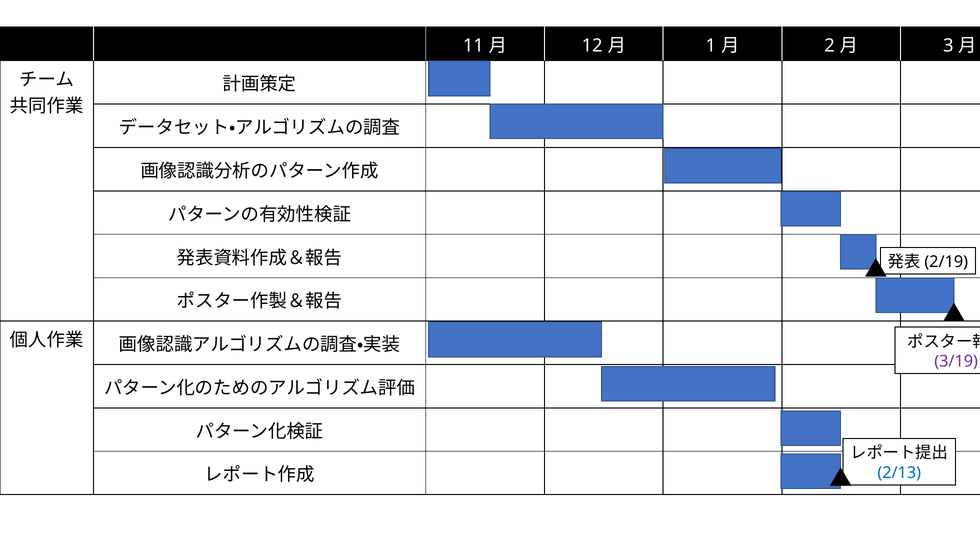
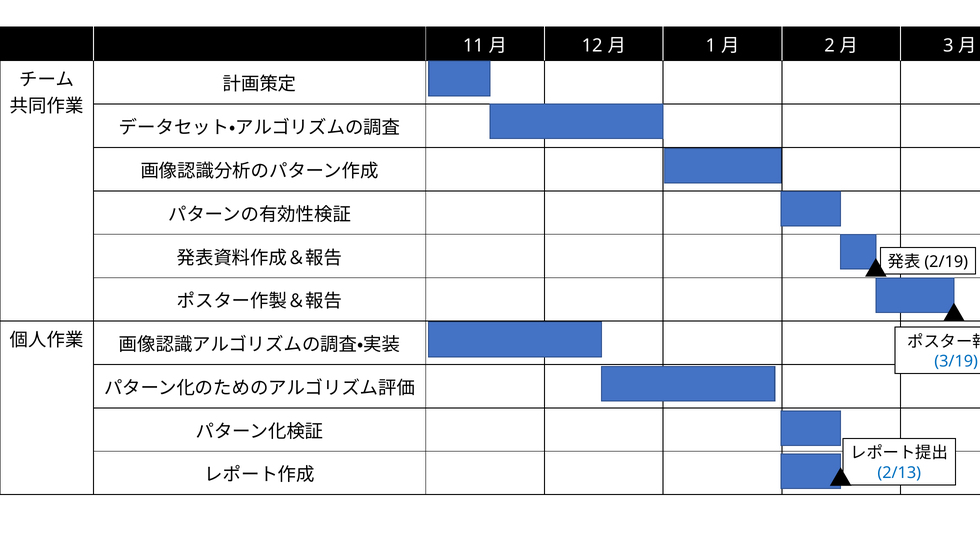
3/19 colour: purple -> blue (956, 361)
